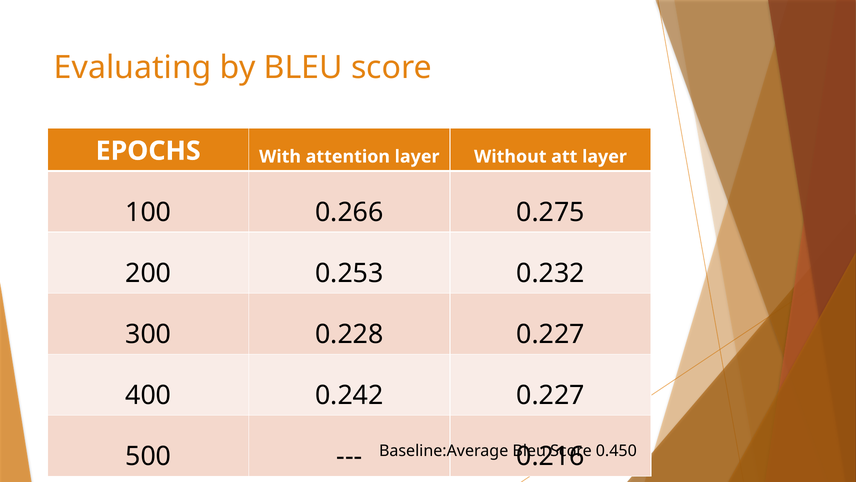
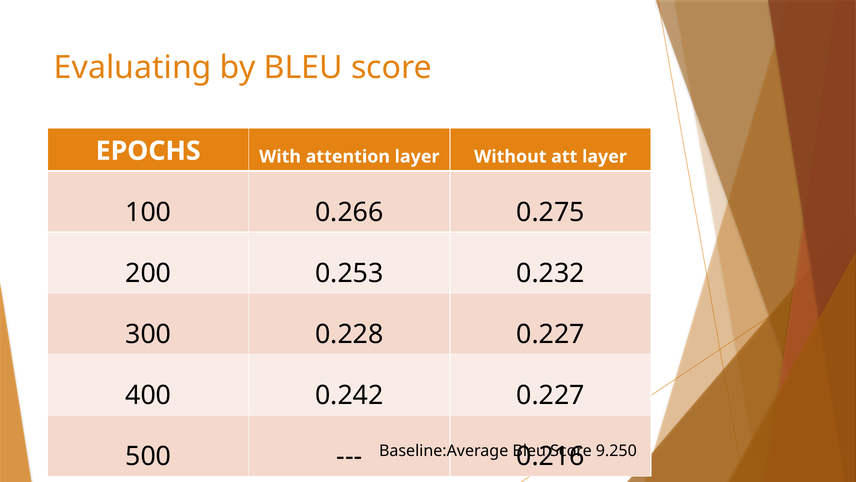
0.450: 0.450 -> 9.250 (616, 450)
